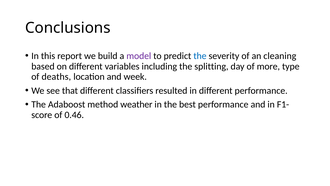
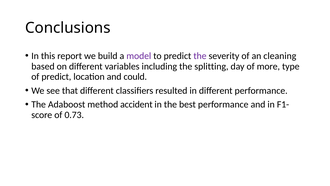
the colour: blue -> purple (200, 56)
of deaths: deaths -> predict (56, 77)
week: week -> could (135, 77)
weather: weather -> accident (136, 104)
0.46: 0.46 -> 0.73 (74, 115)
